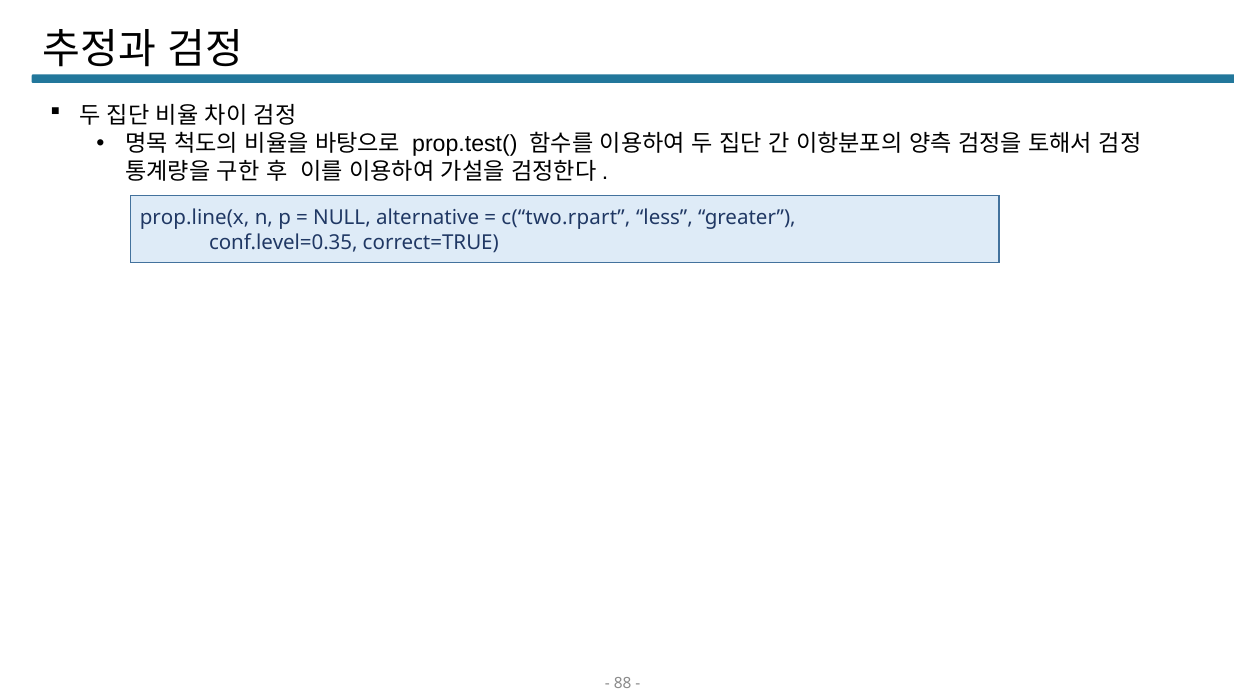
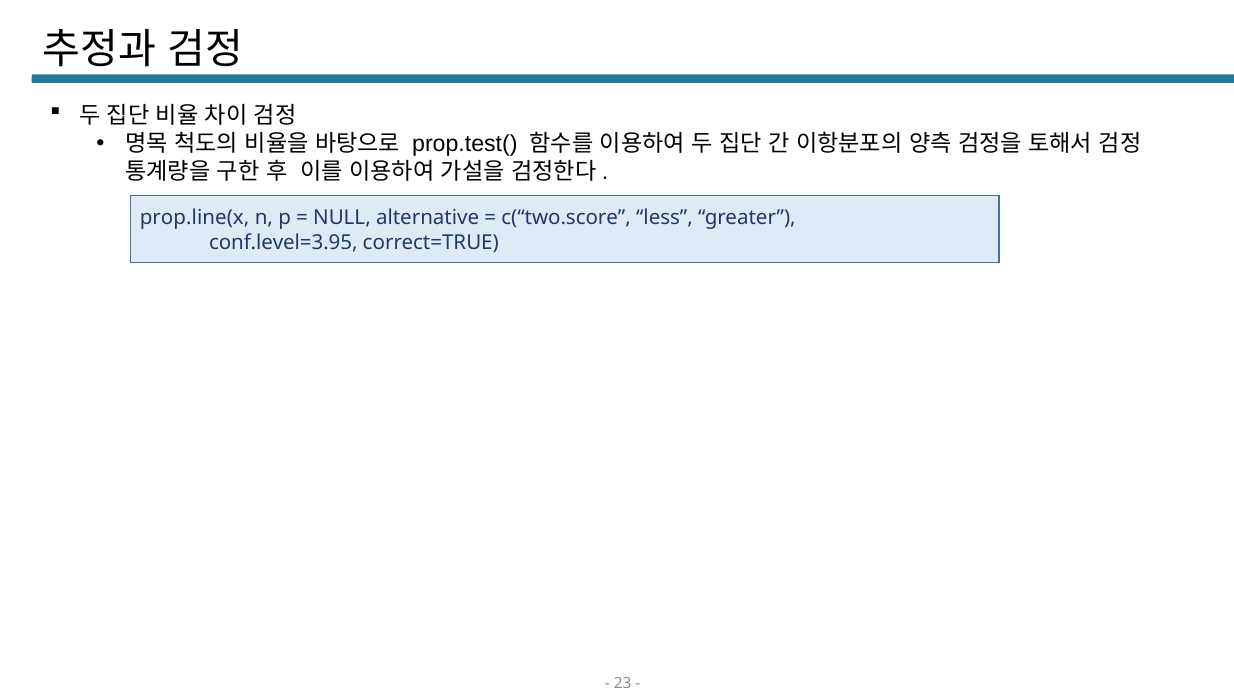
c(“two.rpart: c(“two.rpart -> c(“two.score (566, 218)
conf.level=0.35: conf.level=0.35 -> conf.level=3.95 (283, 243)
88: 88 -> 23 (623, 683)
